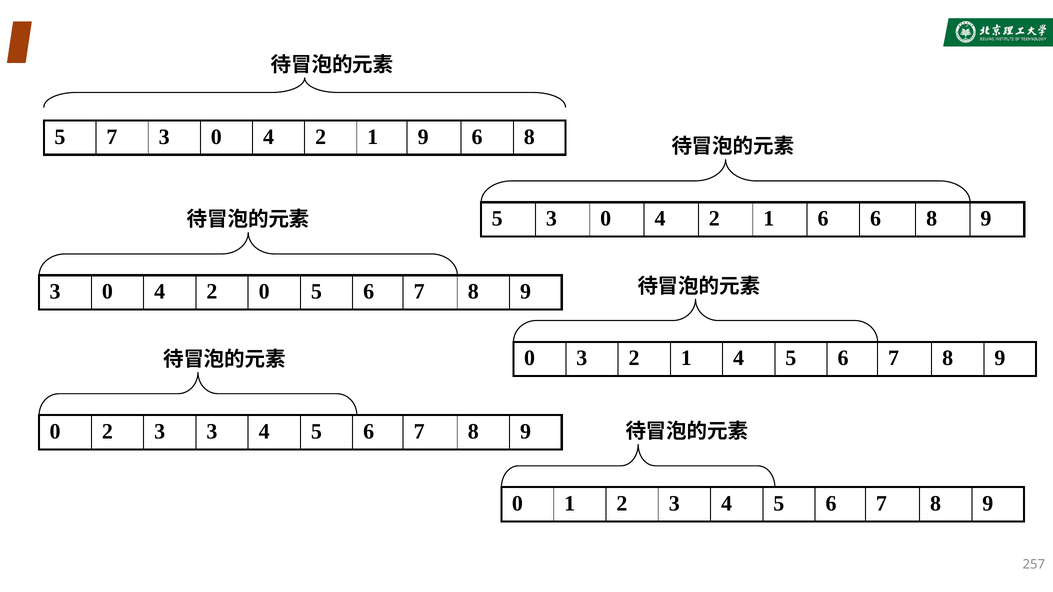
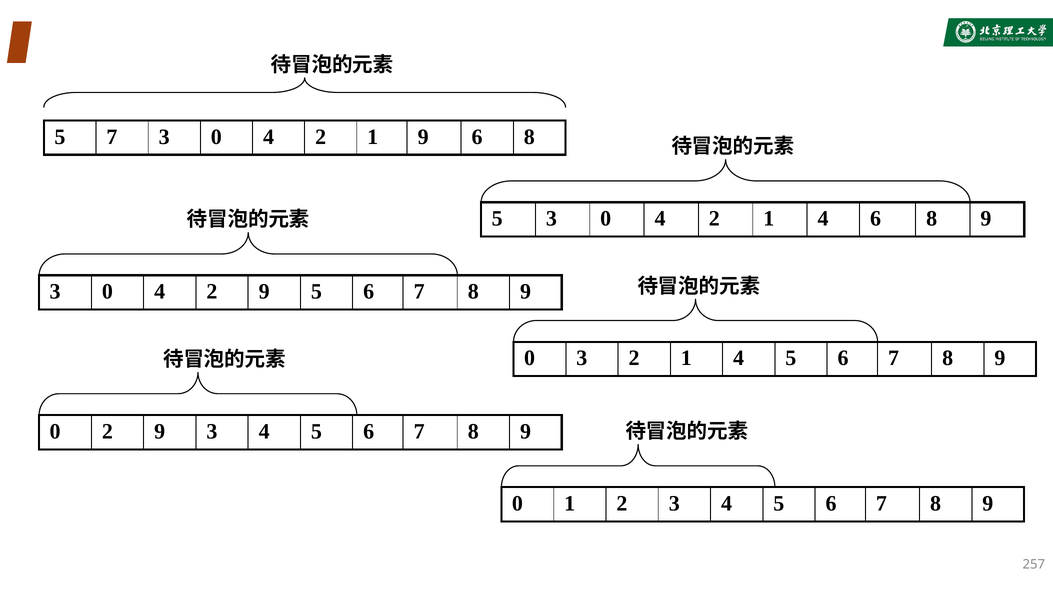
4 2 1 6: 6 -> 4 (823, 219)
4 2 0: 0 -> 9 (264, 292)
0 2 3: 3 -> 9 (160, 432)
